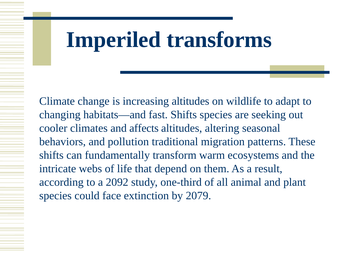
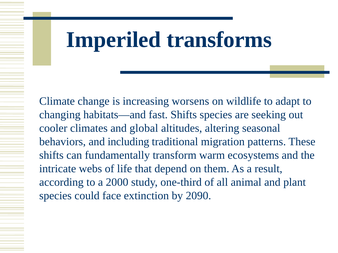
increasing altitudes: altitudes -> worsens (190, 101)
affects: affects -> global (144, 128)
pollution: pollution -> including (128, 142)
2092: 2092 -> 2000 (117, 182)
2079: 2079 -> 2090 (198, 196)
